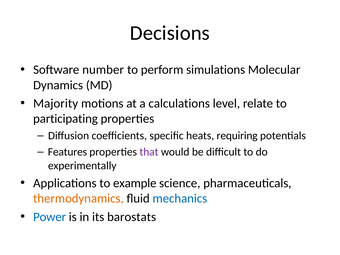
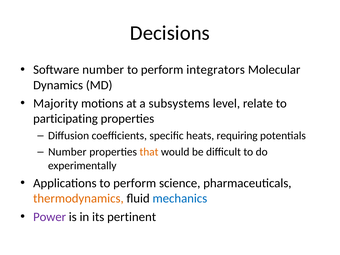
simulations: simulations -> integrators (216, 70)
calculations: calculations -> subsystems (179, 103)
Features: Features -> Number (67, 152)
that colour: purple -> orange (149, 152)
Applications to example: example -> perform (135, 183)
Power colour: blue -> purple (50, 217)
barostats: barostats -> pertinent (132, 217)
